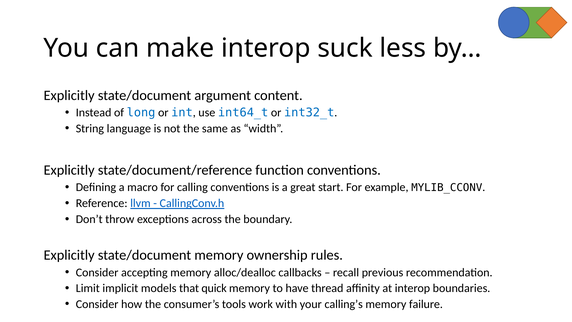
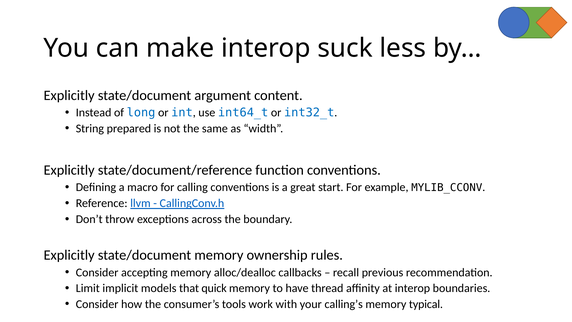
language: language -> prepared (129, 128)
failure: failure -> typical (426, 304)
